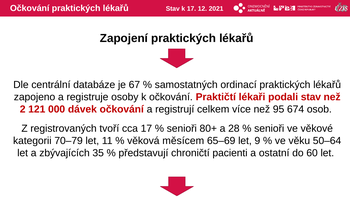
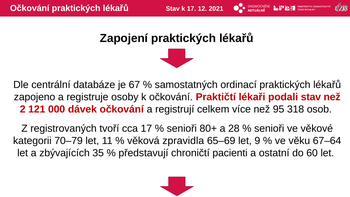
674: 674 -> 318 (296, 109)
měsícem: měsícem -> zpravidla (183, 141)
50–64: 50–64 -> 67–64 (327, 141)
